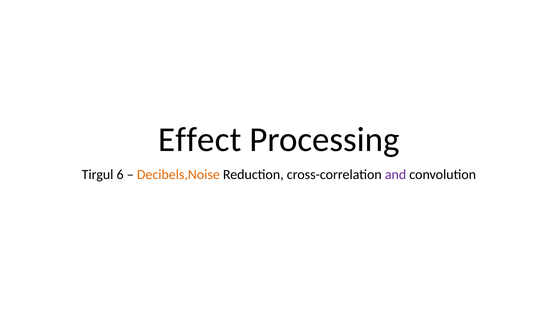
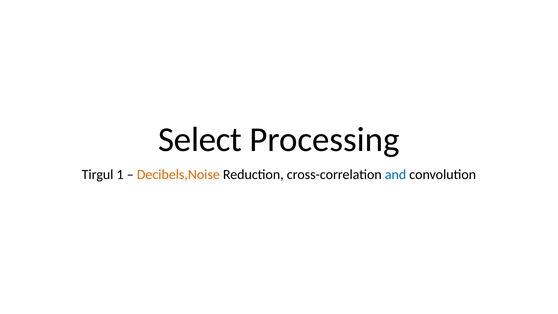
Effect: Effect -> Select (200, 139)
6: 6 -> 1 (120, 174)
and colour: purple -> blue (396, 174)
